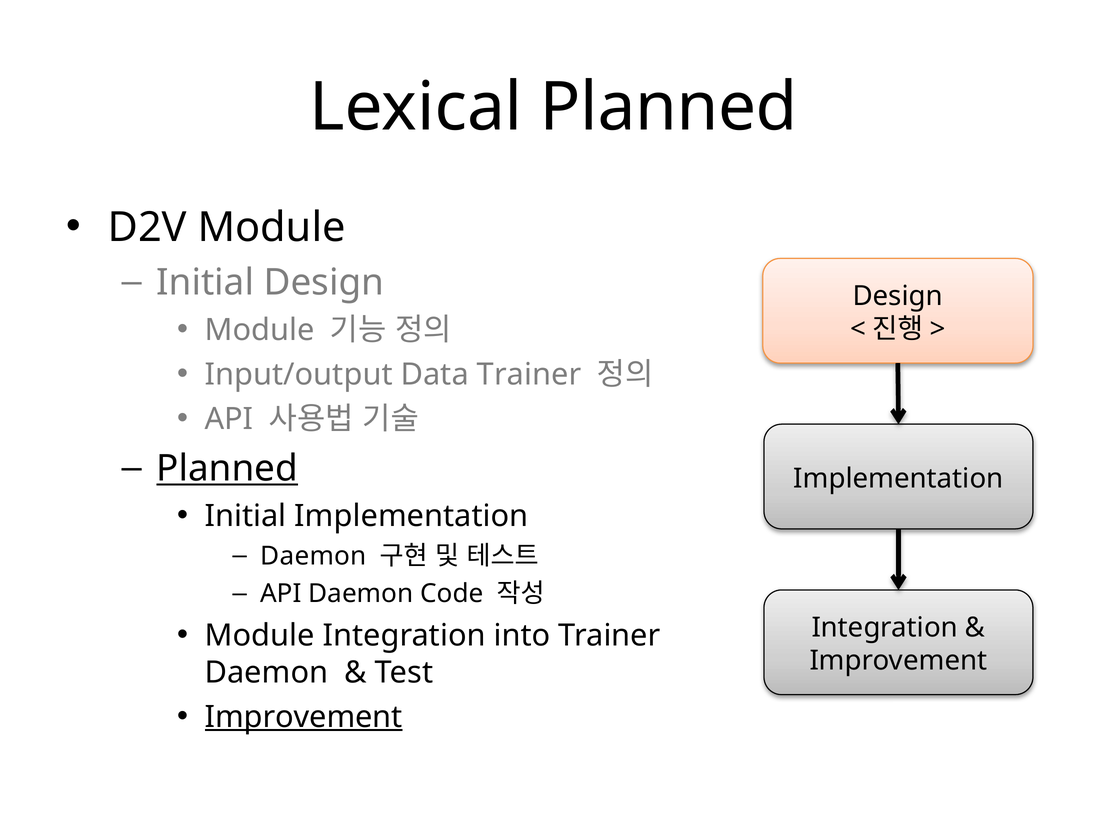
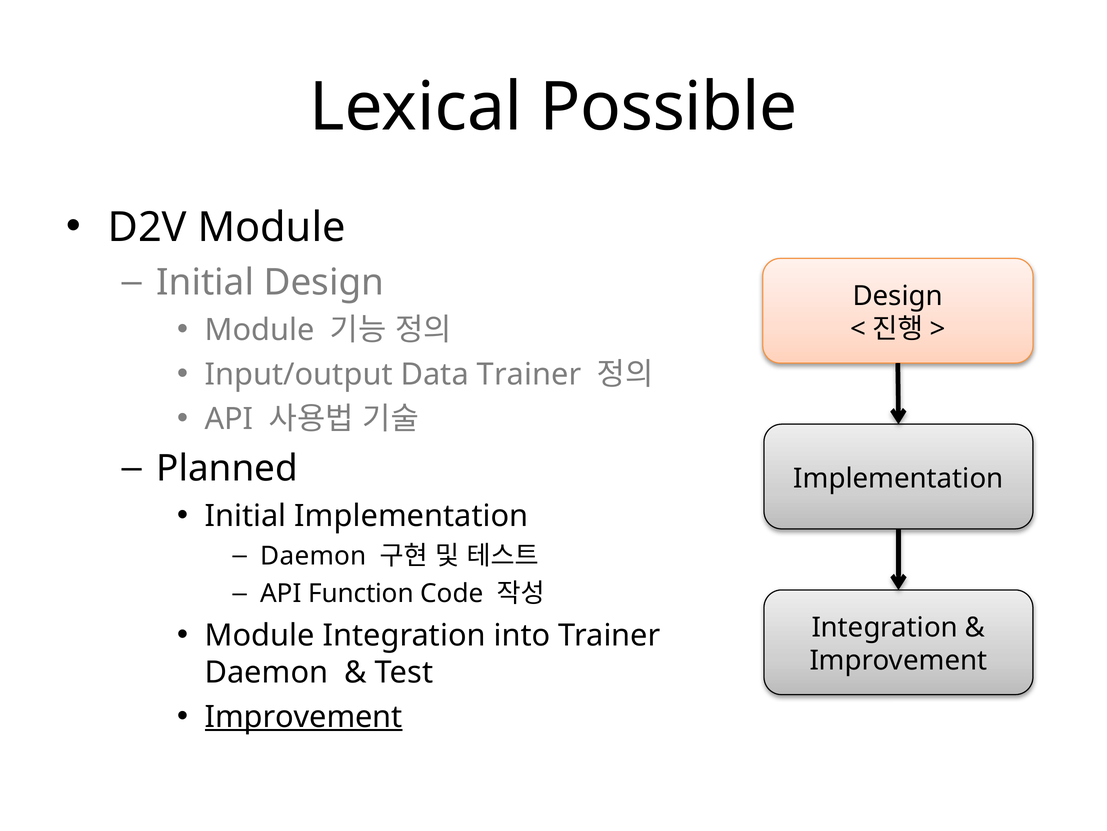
Lexical Planned: Planned -> Possible (669, 107)
Planned underline: present -> none (227, 468)
API Daemon: Daemon -> Function (361, 593)
